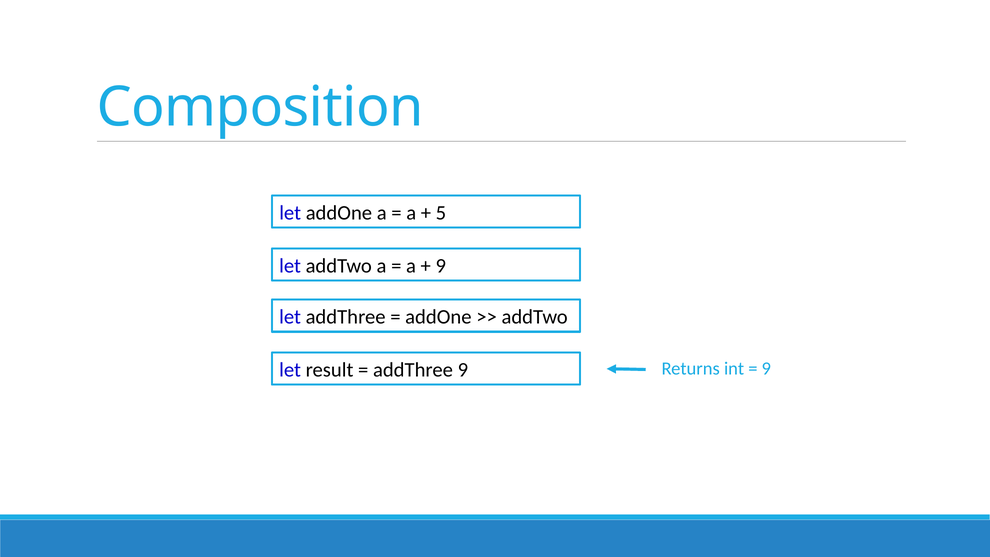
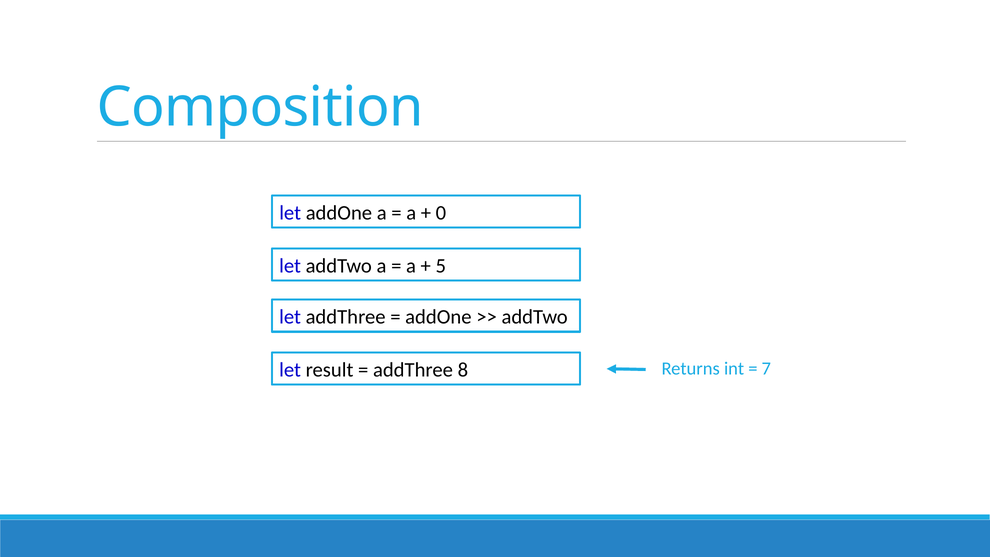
5: 5 -> 0 (441, 213)
9: 9 -> 5 (441, 266)
9: 9 -> 7 (766, 369)
addThree 9: 9 -> 8 (463, 370)
